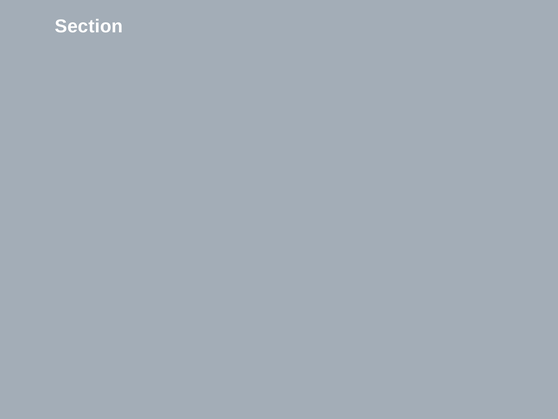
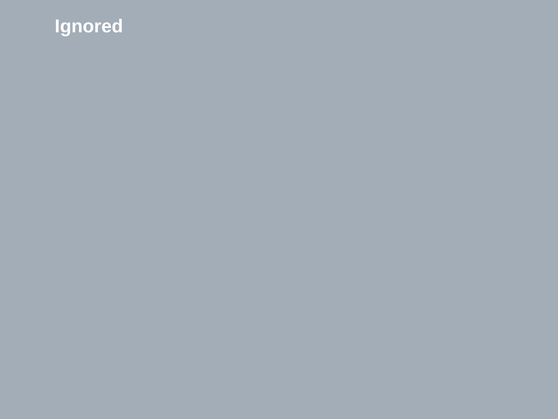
Section: Section -> Ignored (89, 26)
